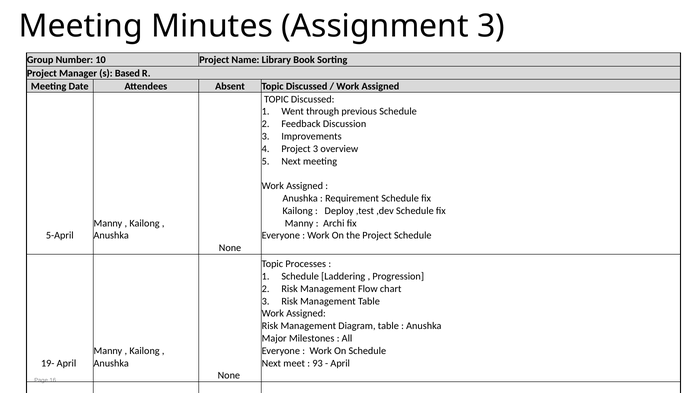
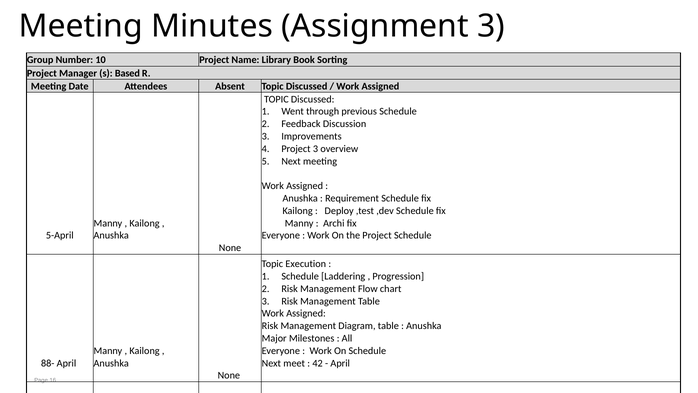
Processes: Processes -> Execution (306, 264)
19-: 19- -> 88- (48, 363)
93: 93 -> 42 (318, 363)
